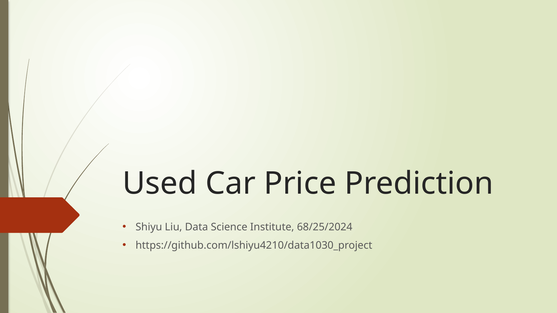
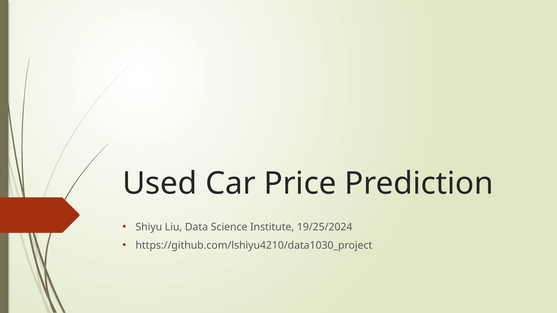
68/25/2024: 68/25/2024 -> 19/25/2024 (325, 227)
